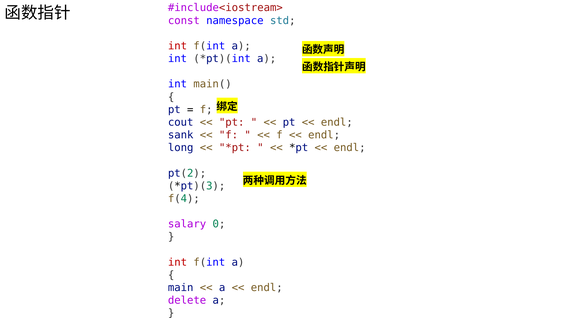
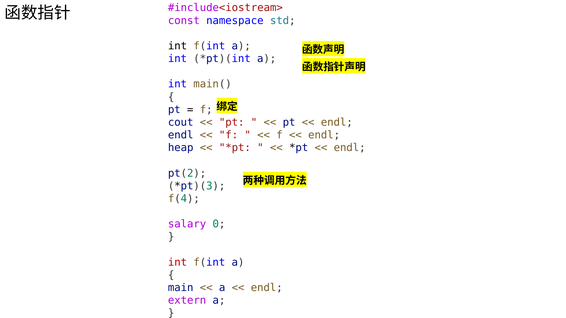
int colour: red -> black (177, 46)
sank: sank -> endl (181, 135)
long: long -> heap (181, 148)
delete: delete -> extern (187, 301)
